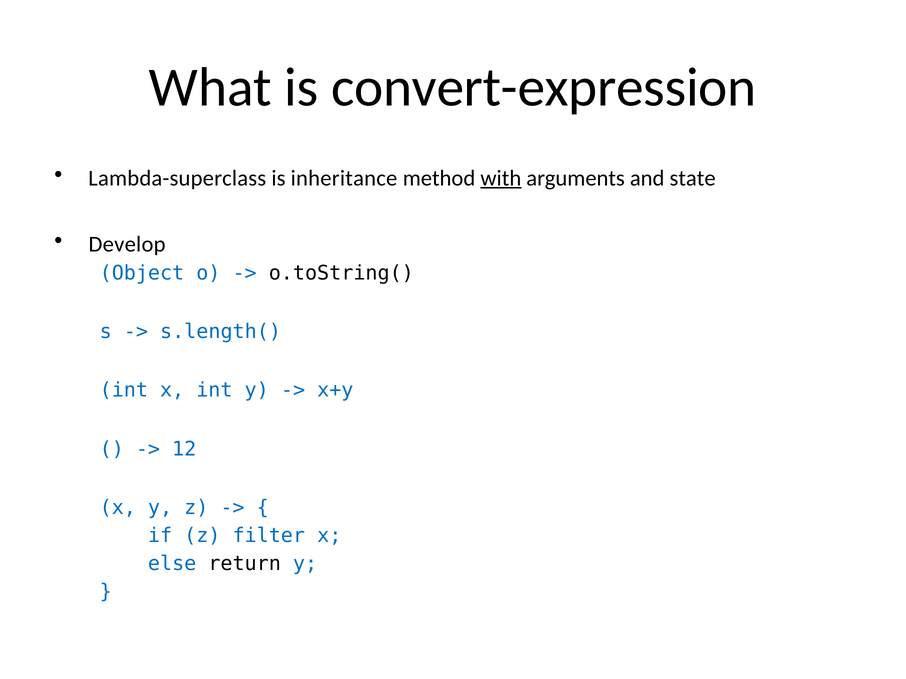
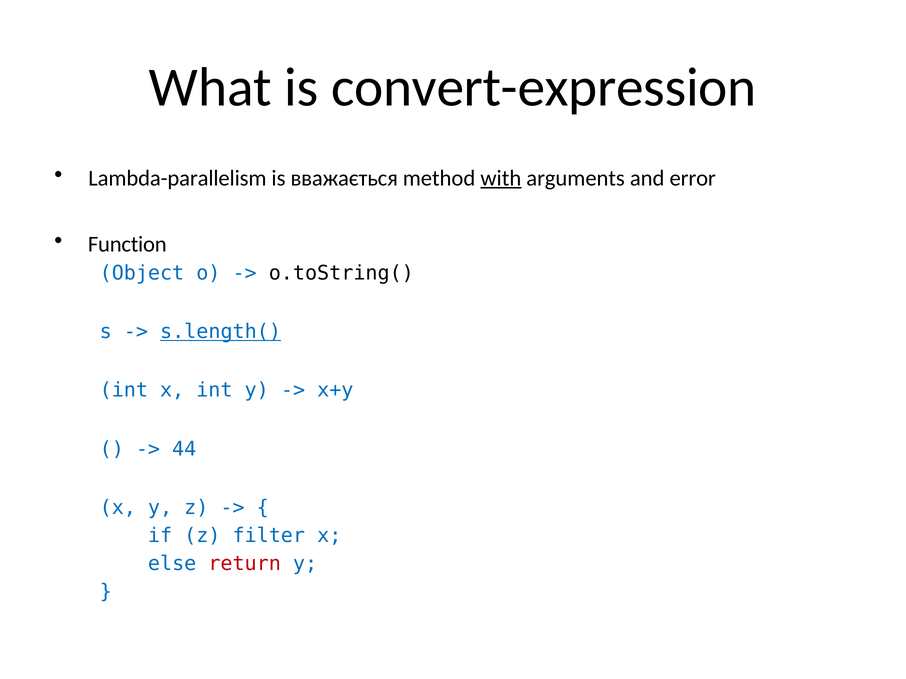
Lambda-superclass: Lambda-superclass -> Lambda-parallelism (177, 178)
inheritance: inheritance -> вважається (344, 178)
state: state -> error (693, 178)
Develop: Develop -> Function (127, 244)
s.length( underline: none -> present (221, 332)
12: 12 -> 44 (184, 449)
return colour: black -> red (245, 564)
